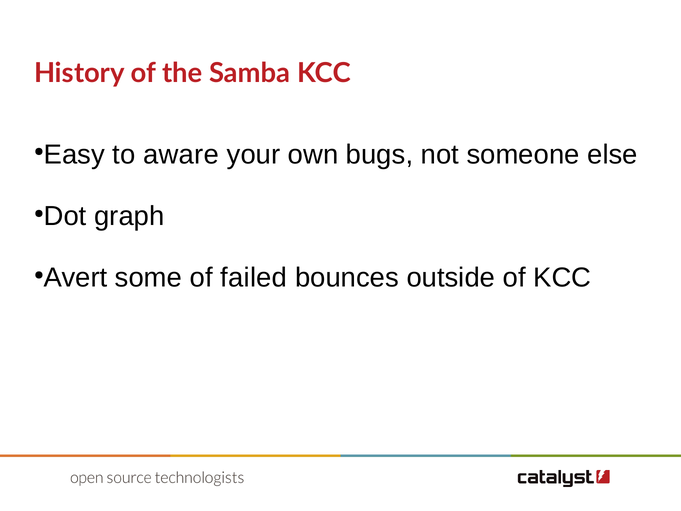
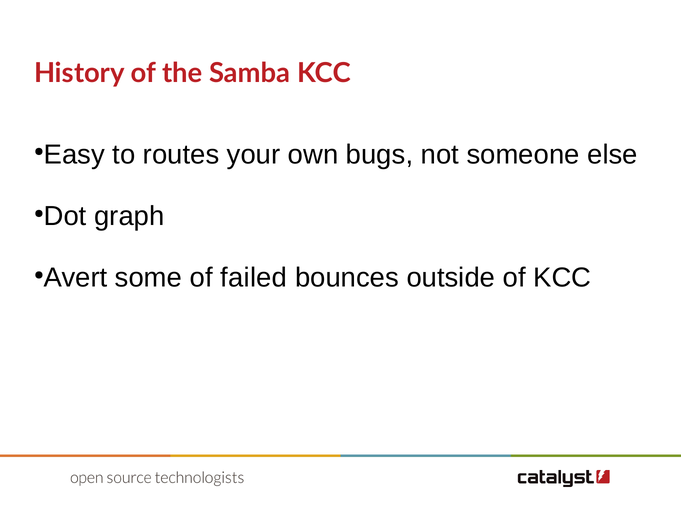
aware: aware -> routes (181, 154)
